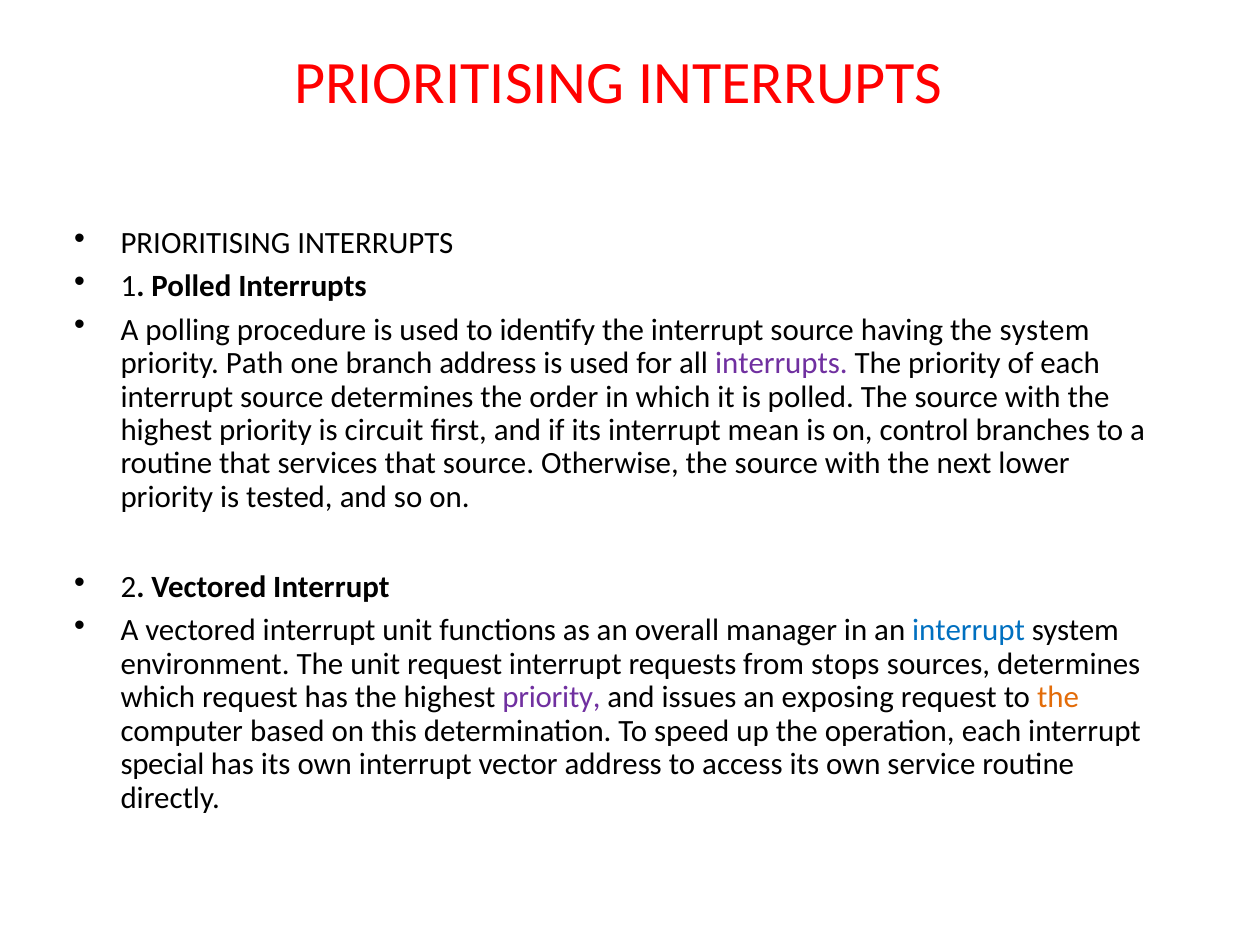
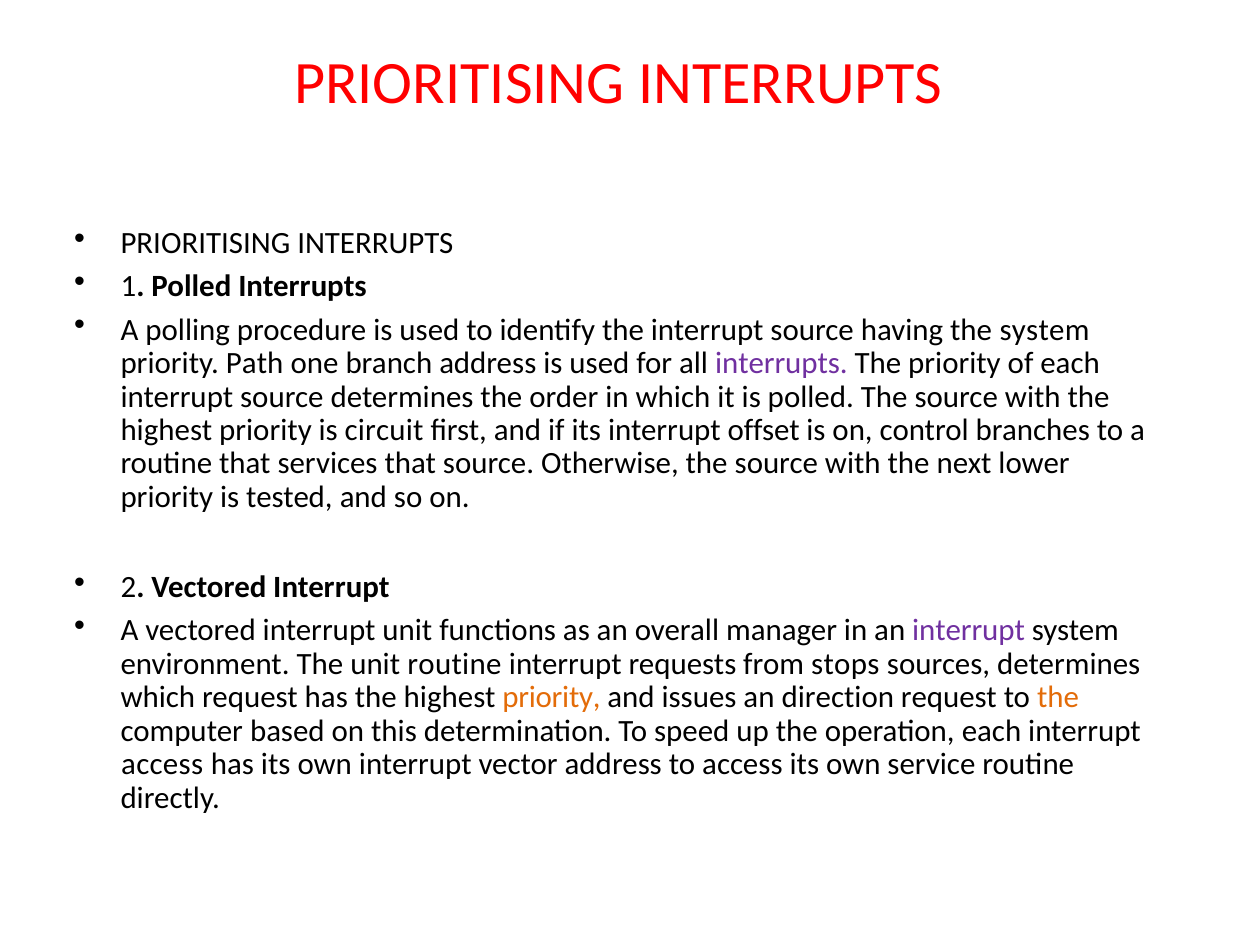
mean: mean -> offset (764, 430)
interrupt colour: blue -> purple (968, 631)
unit request: request -> routine (454, 664)
priority colour: purple -> orange (551, 697)
exposing: exposing -> direction (838, 697)
special: special -> access (162, 764)
